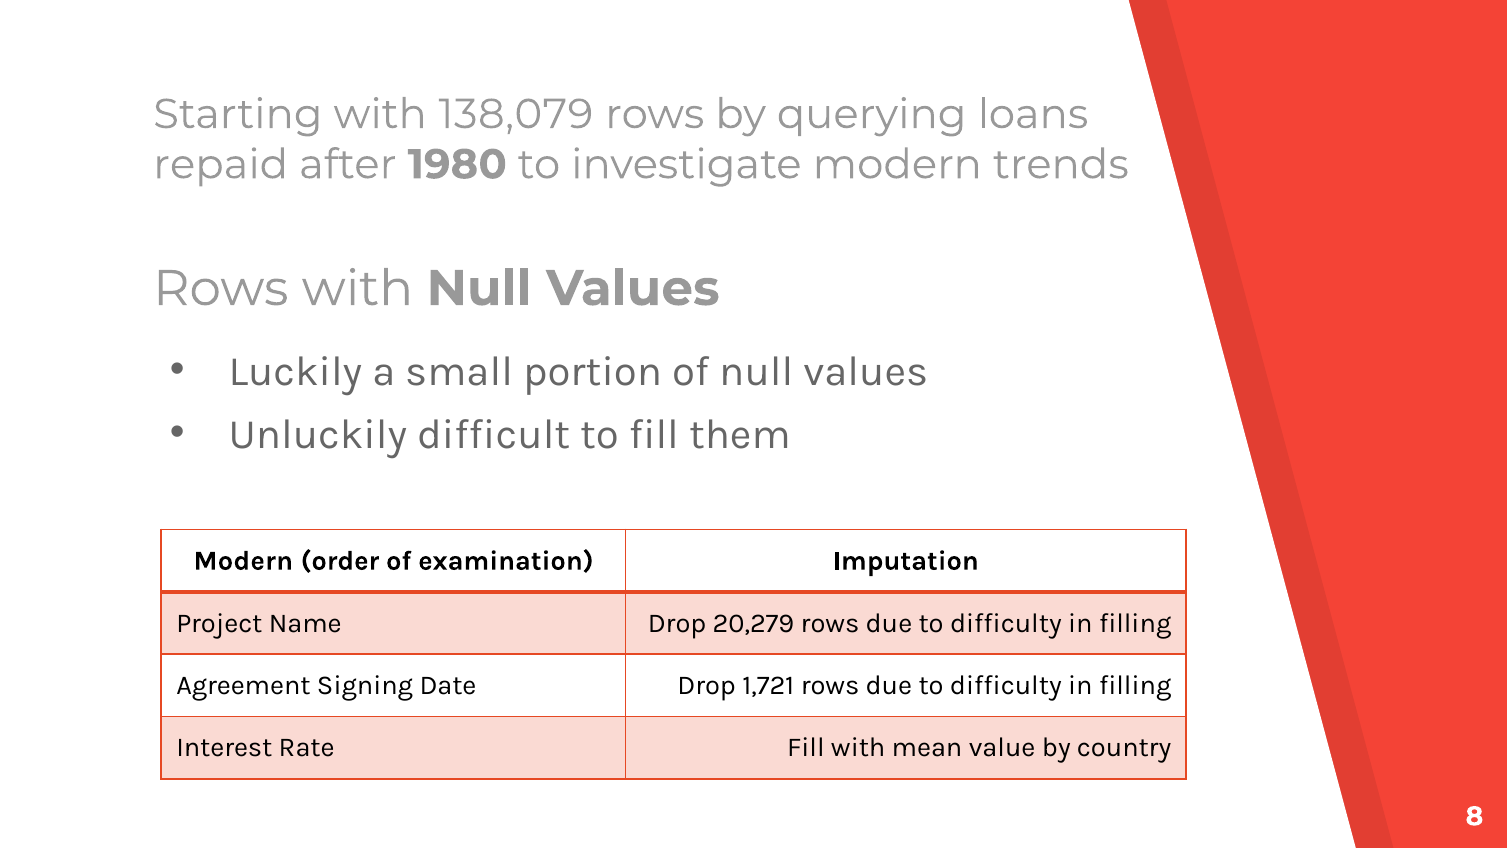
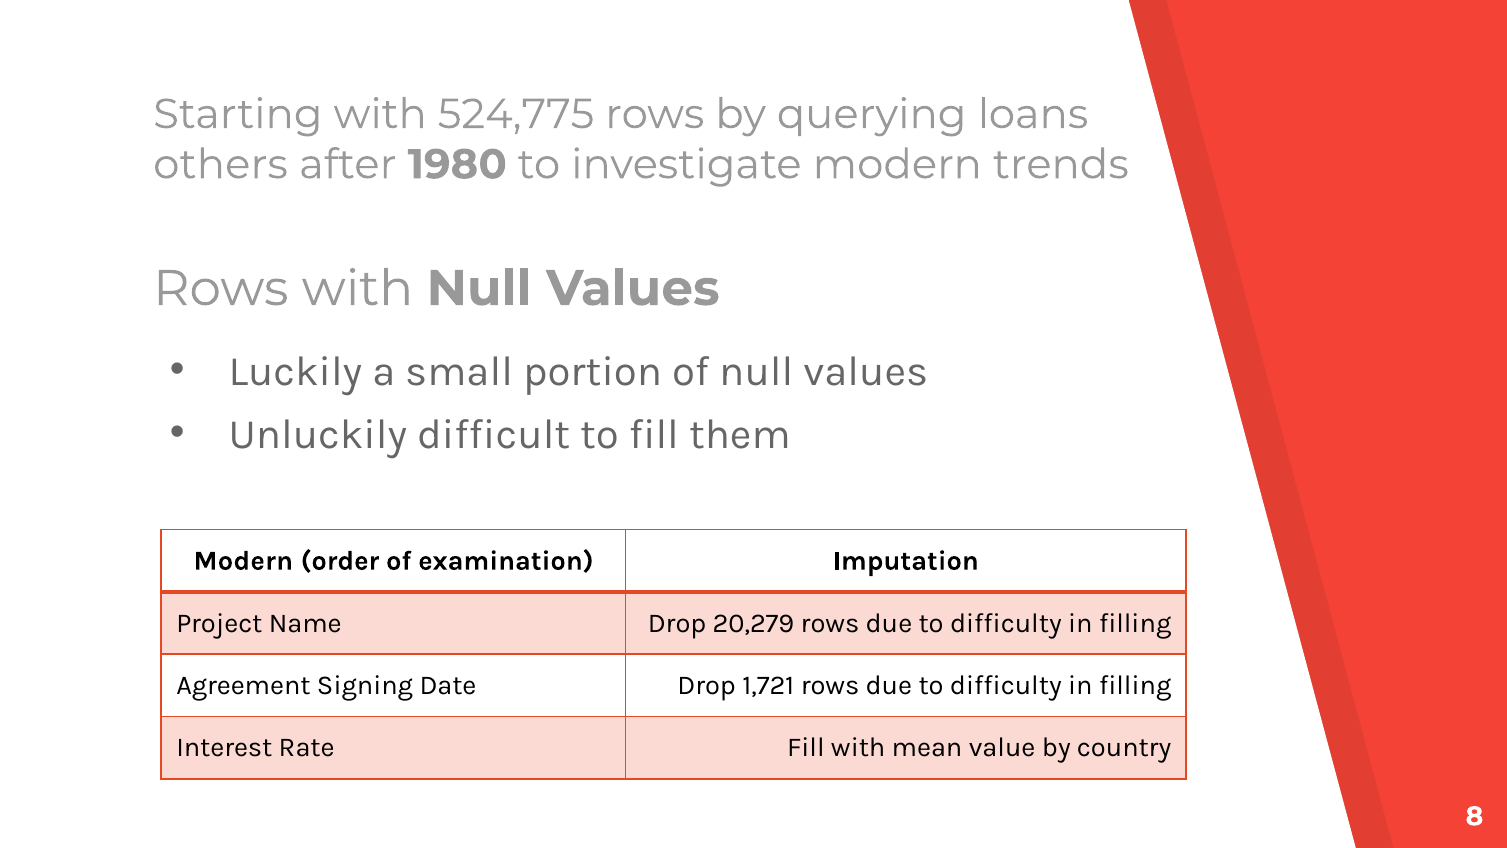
138,079: 138,079 -> 524,775 (516, 114)
repaid: repaid -> others (221, 164)
